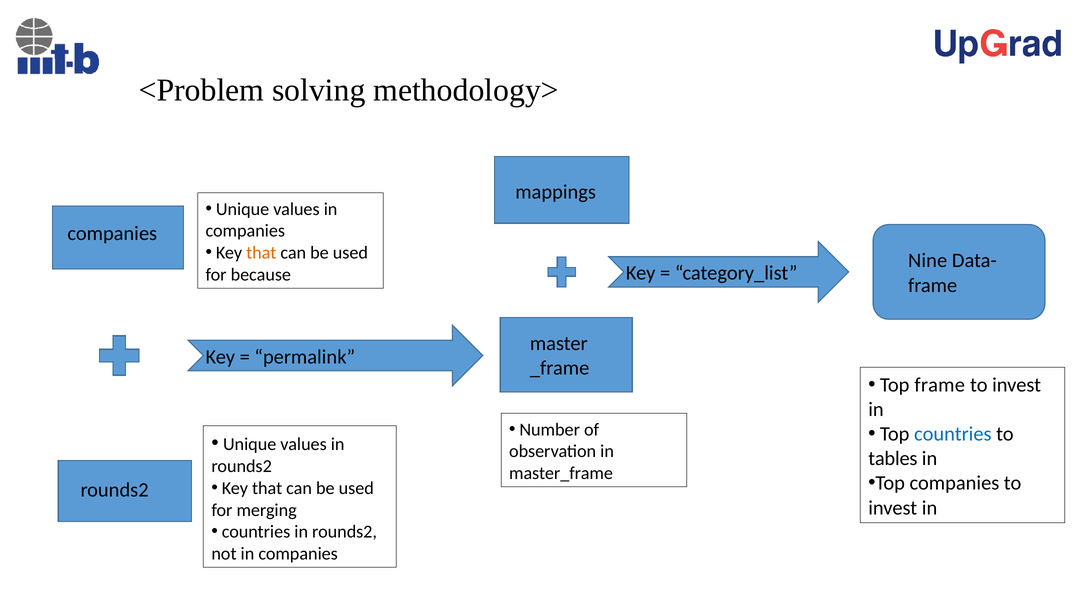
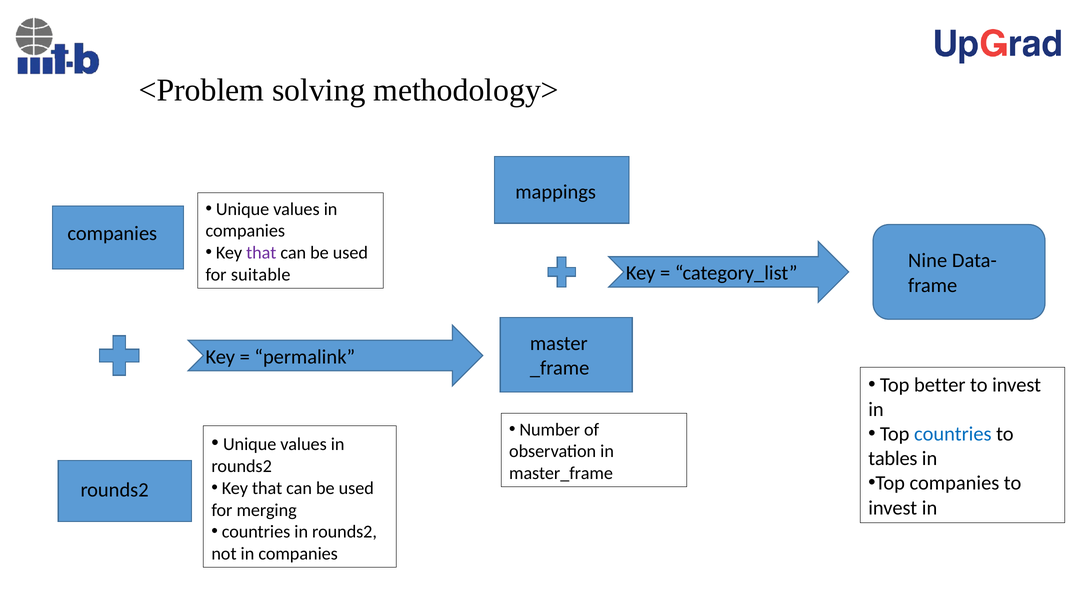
that colour: orange -> purple (261, 253)
because: because -> suitable (261, 274)
Top frame: frame -> better (940, 385)
